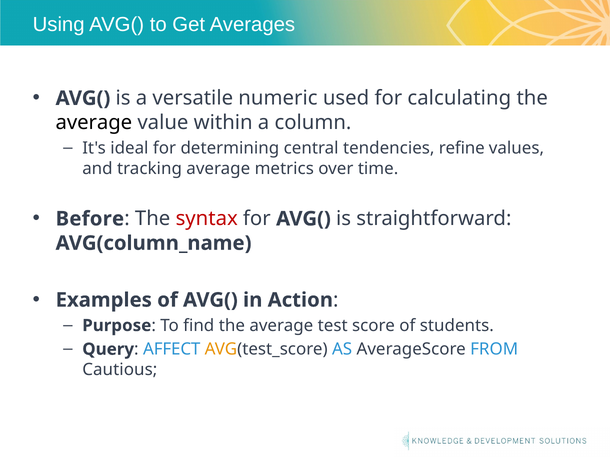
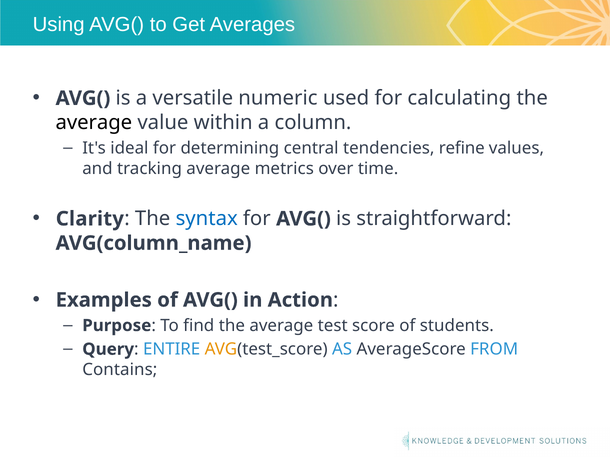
Before: Before -> Clarity (90, 219)
syntax colour: red -> blue (207, 219)
AFFECT: AFFECT -> ENTIRE (172, 350)
Cautious: Cautious -> Contains (120, 370)
